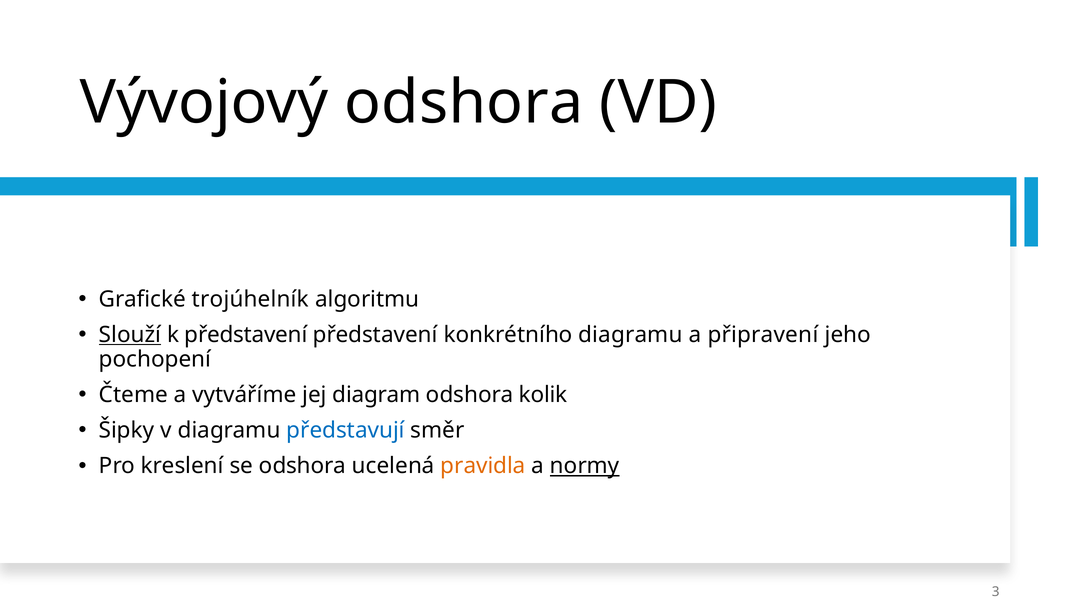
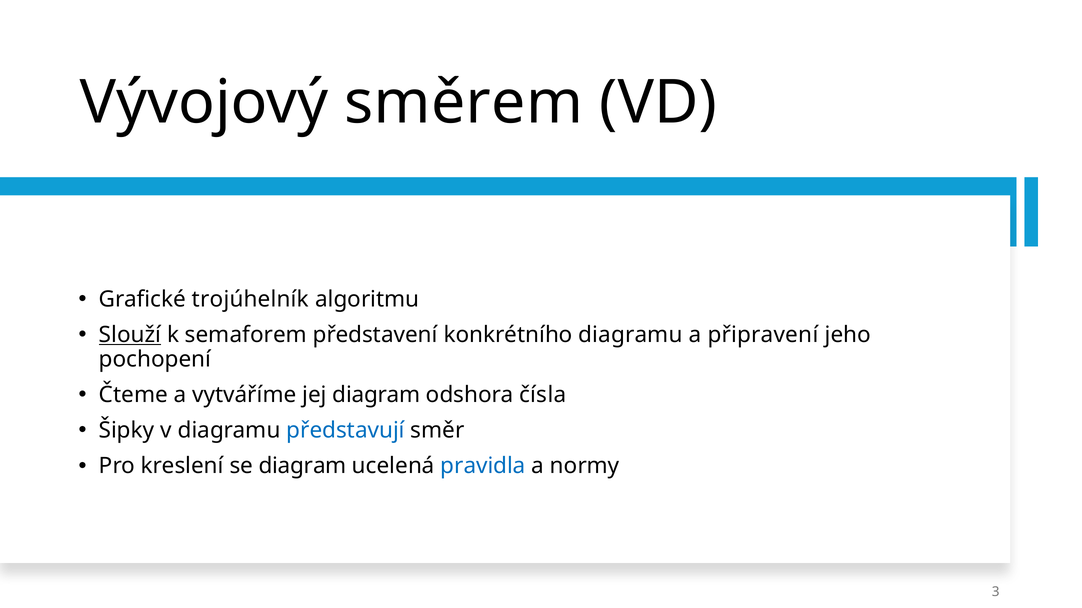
Vývojový odshora: odshora -> směrem (464, 103)
k představení: představení -> semaforem (246, 335)
kolik: kolik -> čísla (543, 395)
se odshora: odshora -> diagram (303, 467)
pravidla colour: orange -> blue (483, 467)
normy underline: present -> none (585, 467)
